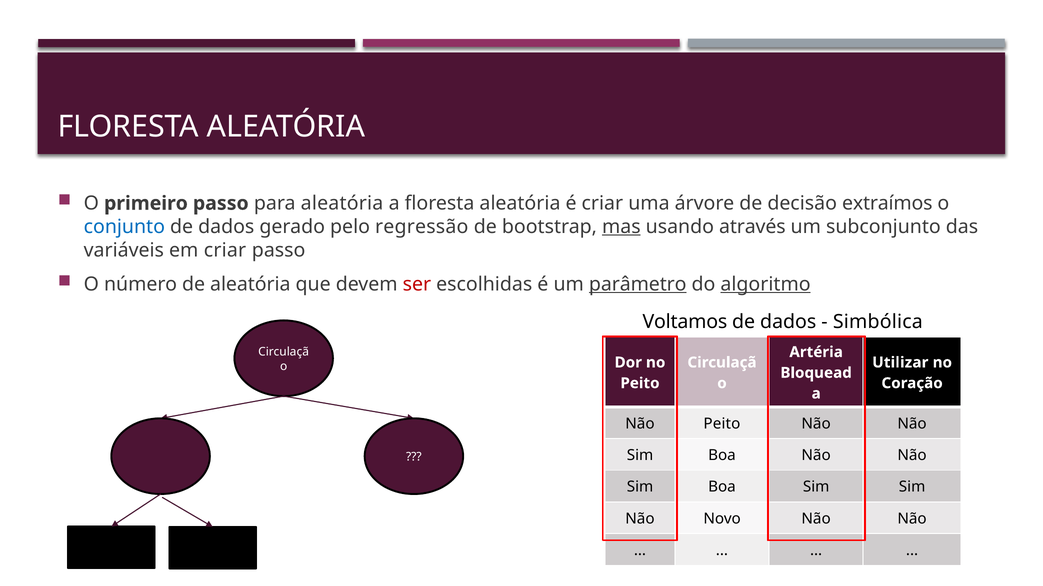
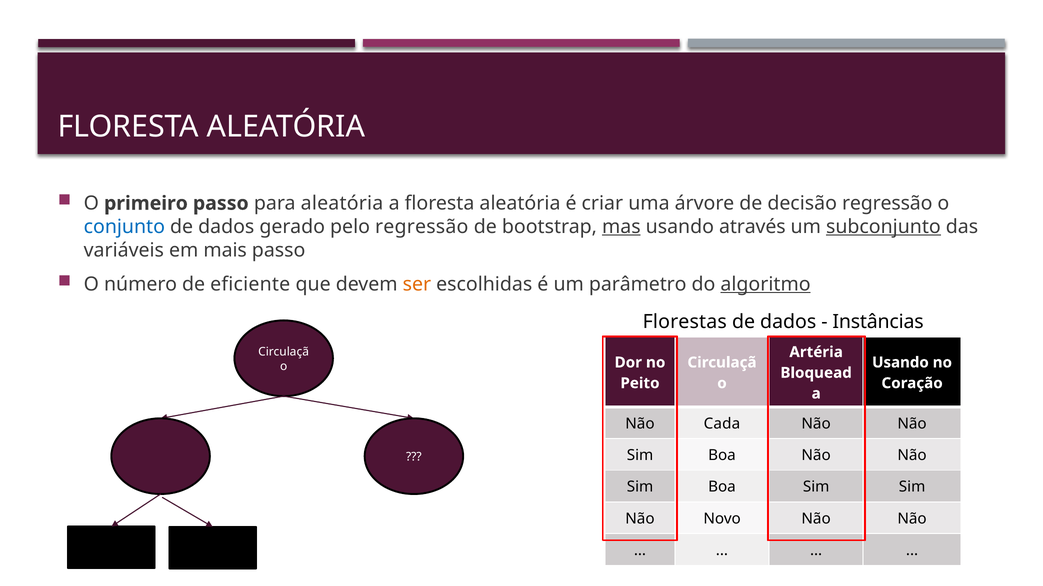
decisão extraímos: extraímos -> regressão (887, 204)
subconjunto underline: none -> present (883, 227)
em criar: criar -> mais (225, 250)
de aleatória: aleatória -> eficiente (250, 284)
ser colour: red -> orange (417, 284)
parâmetro underline: present -> none (638, 284)
Voltamos: Voltamos -> Florestas (685, 322)
Simbólica: Simbólica -> Instâncias (878, 322)
Utilizar: Utilizar -> Usando (900, 363)
Não Peito: Peito -> Cada (722, 424)
